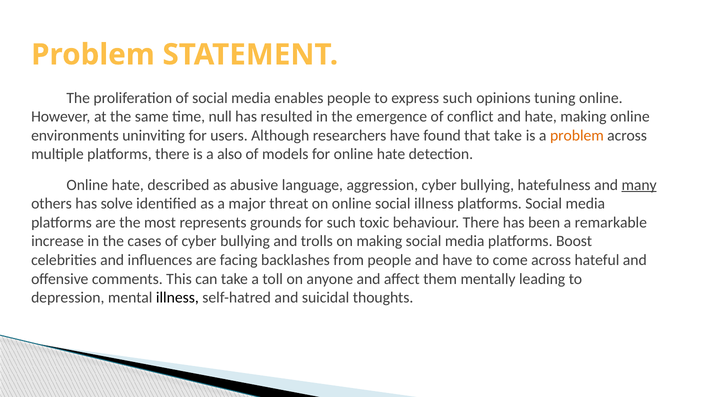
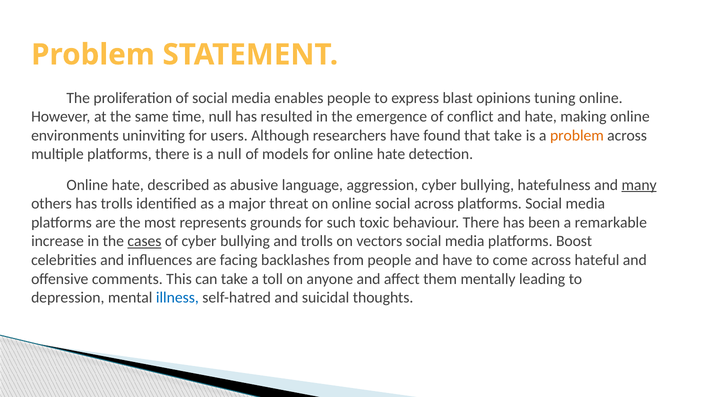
express such: such -> blast (458, 98)
a also: also -> null (230, 154)
has solve: solve -> trolls (117, 204)
social illness: illness -> across (434, 204)
cases underline: none -> present (144, 241)
on making: making -> vectors (379, 241)
illness colour: black -> blue (177, 298)
